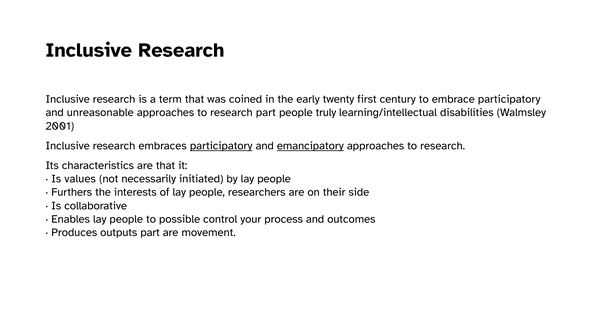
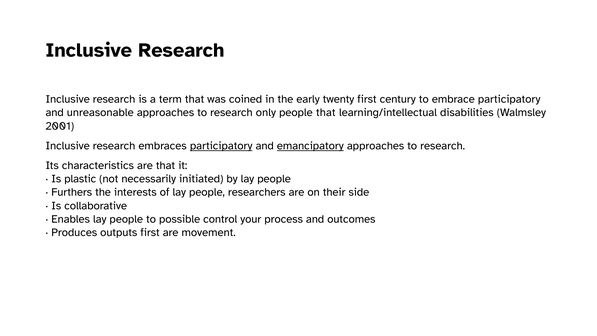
research part: part -> only (266, 113)
people truly: truly -> that (326, 113)
values: values -> plastic (80, 179)
outputs part: part -> first (150, 232)
